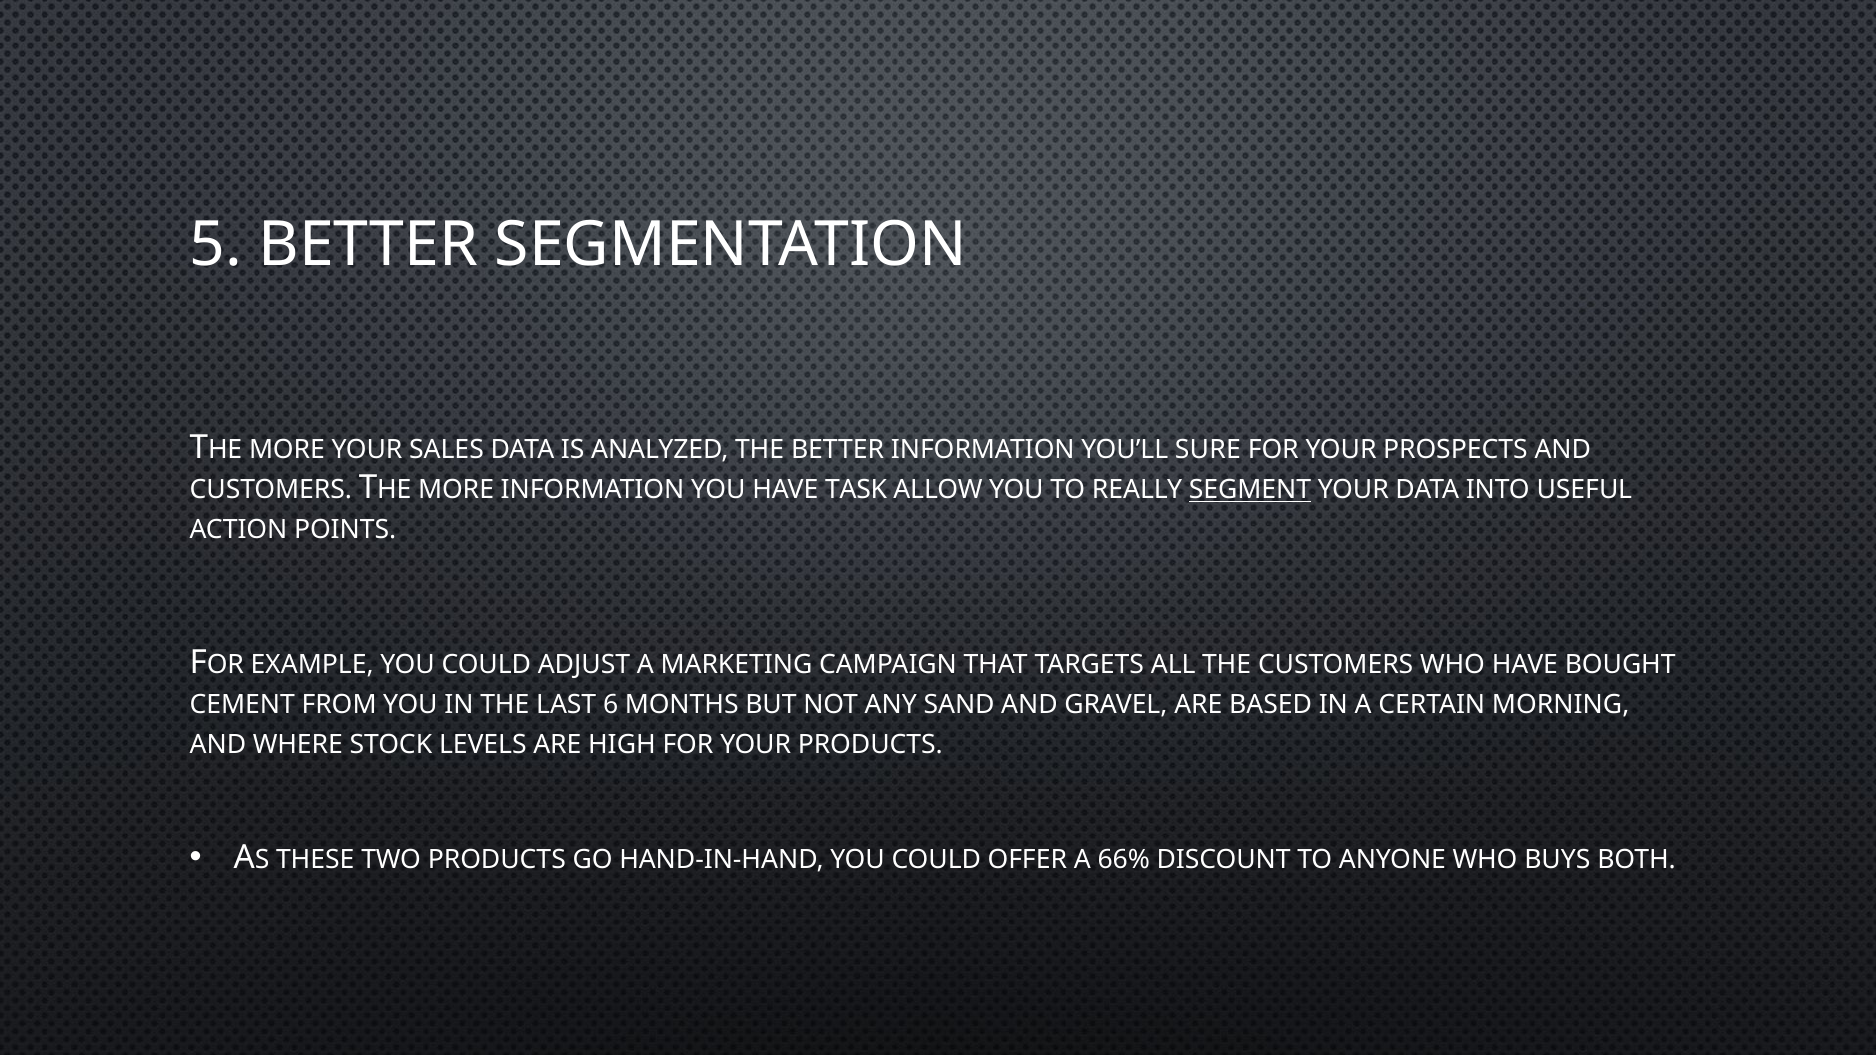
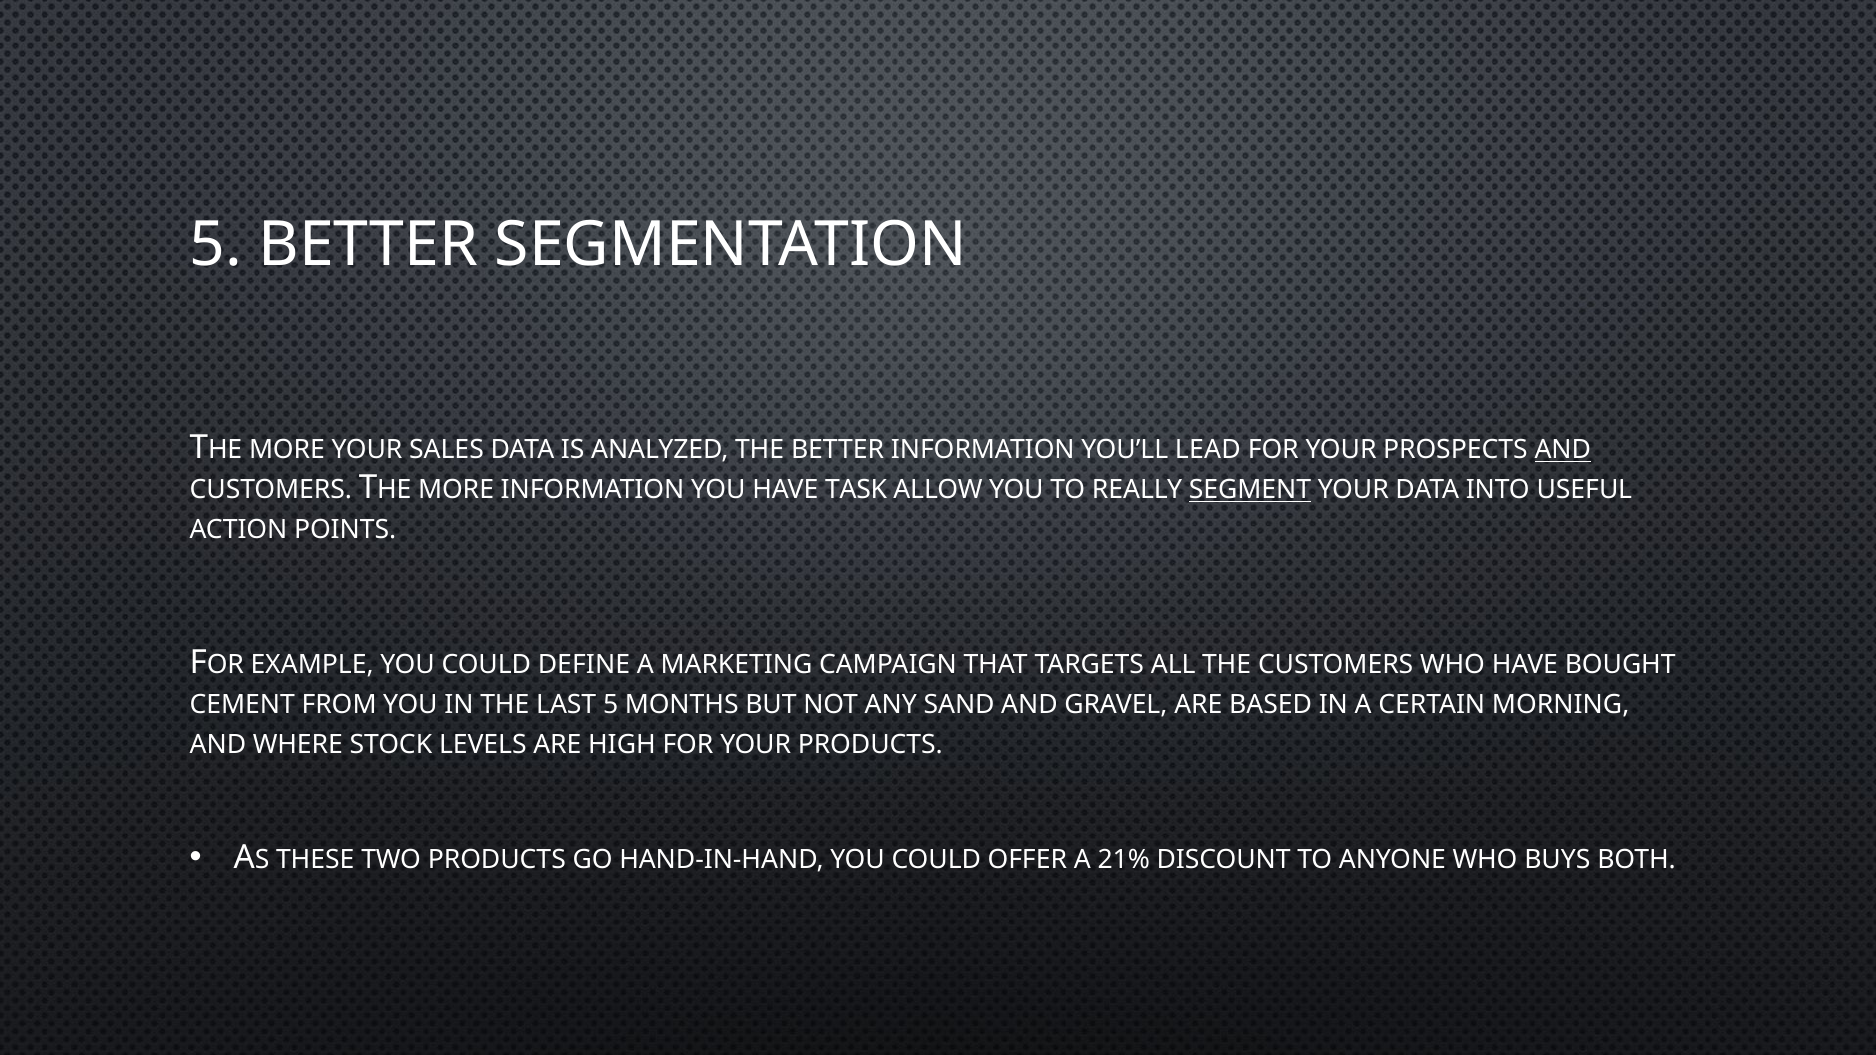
SURE: SURE -> LEAD (1208, 450)
AND underline: none -> present (1563, 450)
ADJUST: ADJUST -> DEFINE (584, 665)
LAST 6: 6 -> 5 (611, 705)
66%: 66% -> 21% (1124, 860)
